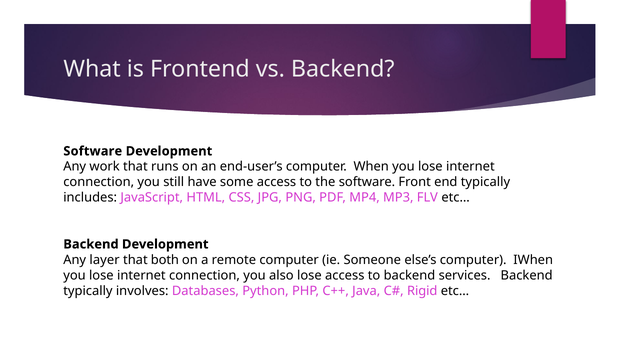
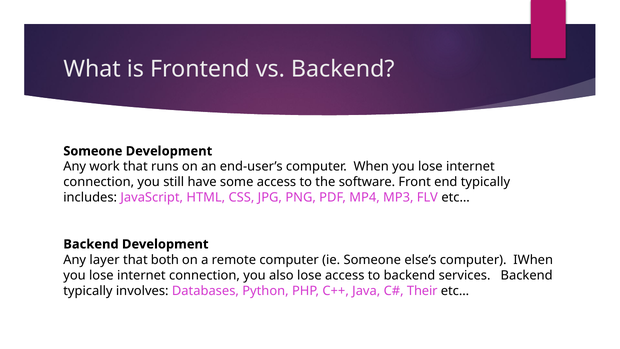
Software: Software -> Someone (93, 151)
Rigid: Rigid -> Their (422, 291)
